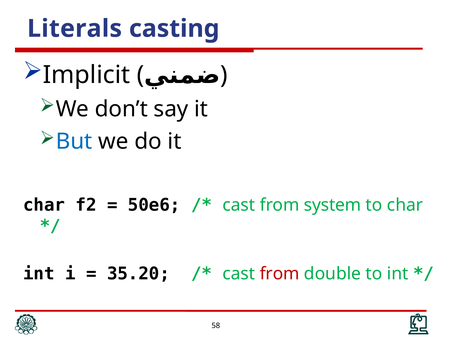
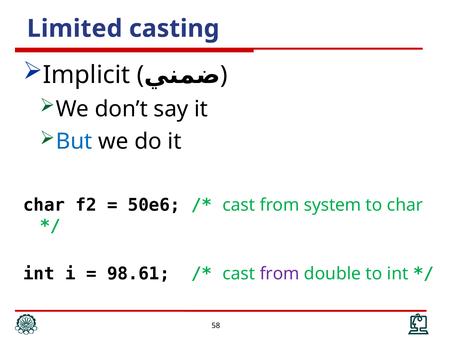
Literals: Literals -> Limited (75, 29)
35.20: 35.20 -> 98.61 (138, 274)
from colour: red -> purple (280, 274)
